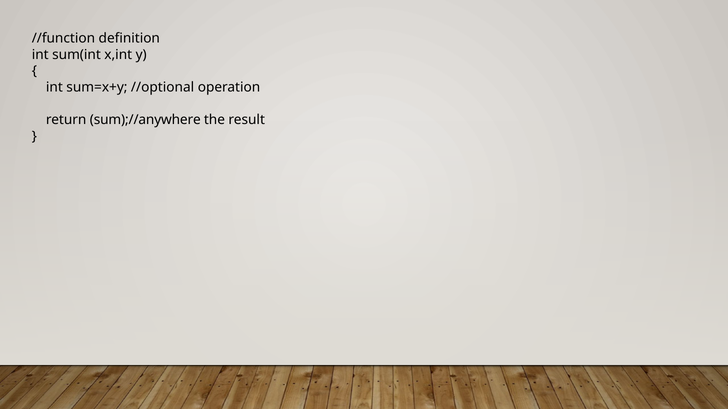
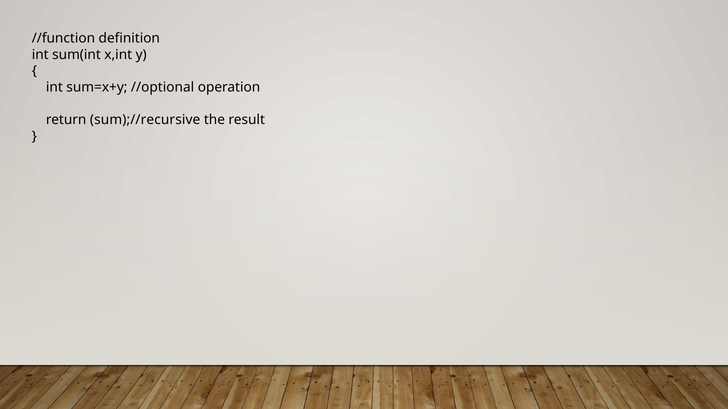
sum);//anywhere: sum);//anywhere -> sum);//recursive (145, 120)
